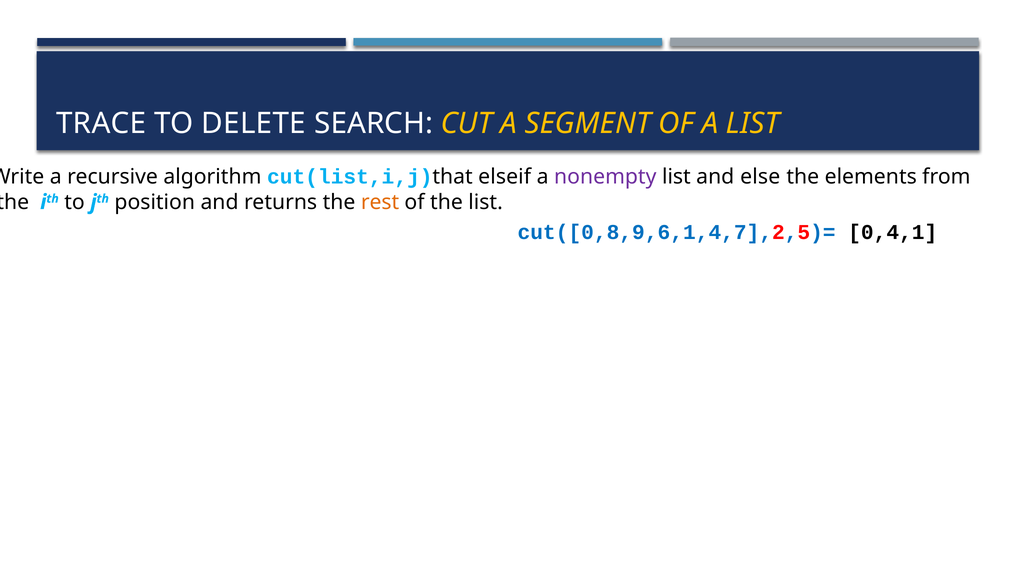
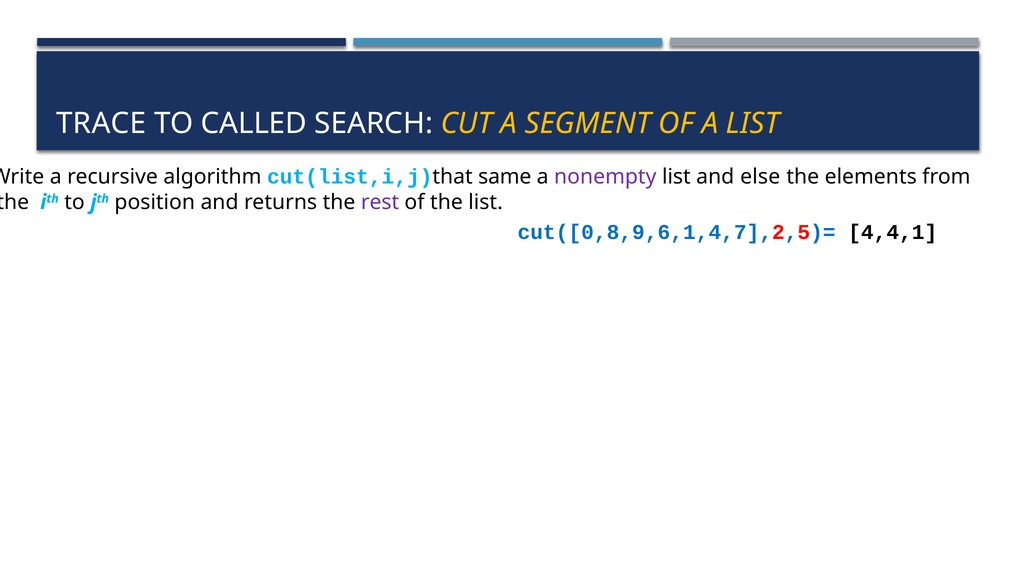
DELETE: DELETE -> CALLED (254, 123)
elseif: elseif -> same (505, 177)
rest colour: orange -> purple (380, 202)
0,4,1: 0,4,1 -> 4,4,1 (893, 232)
